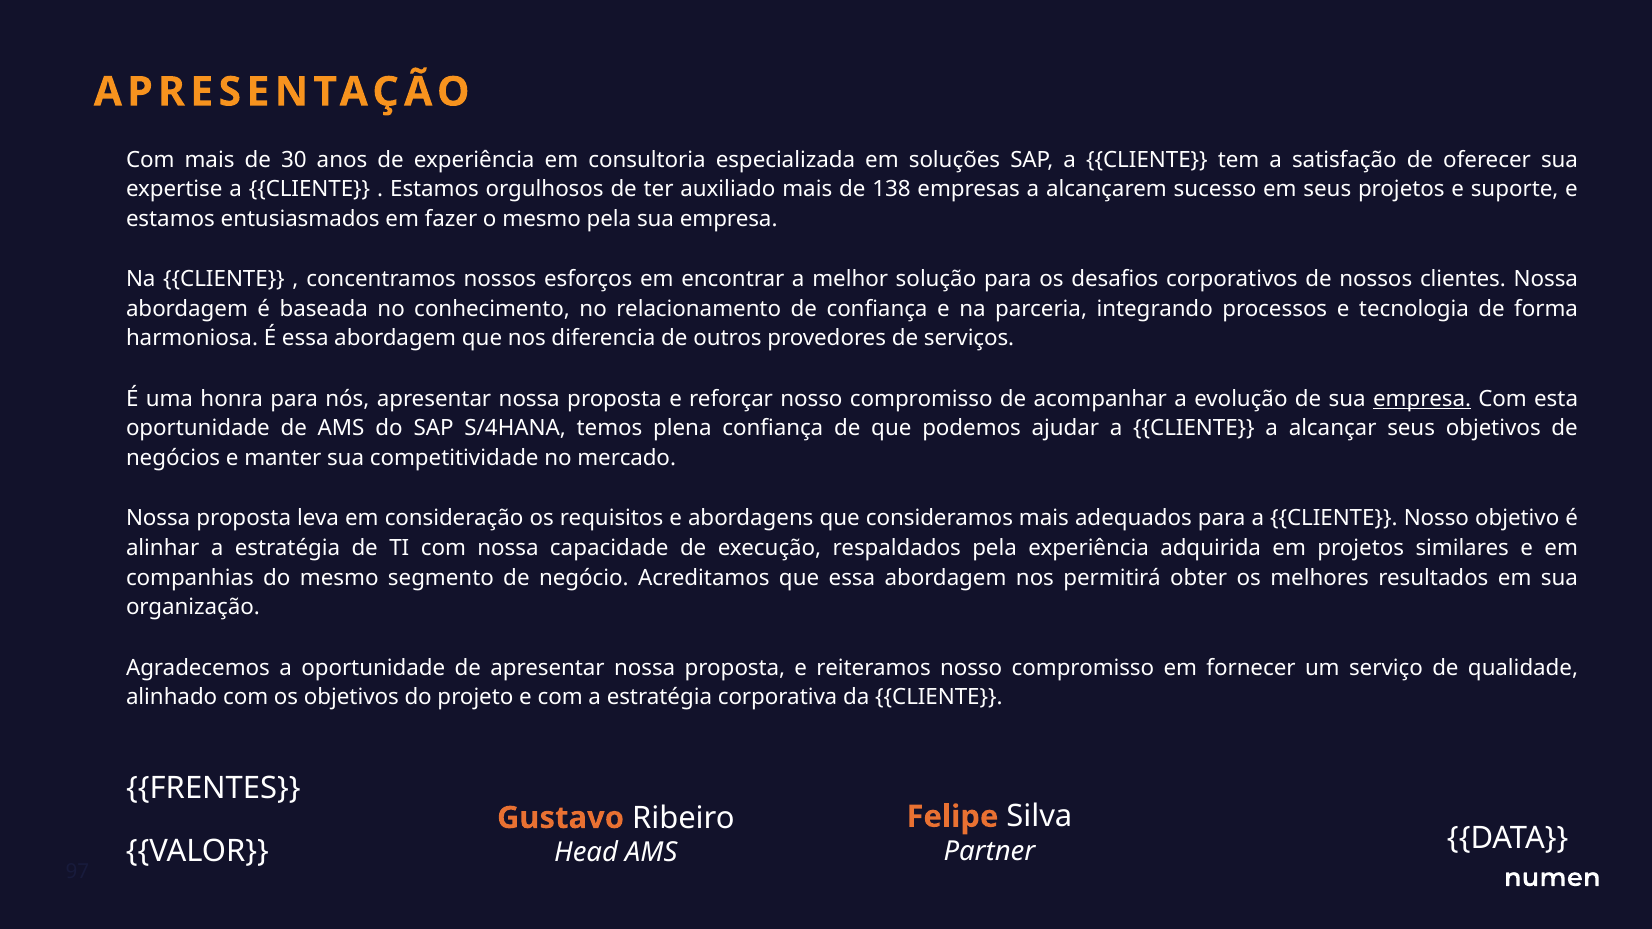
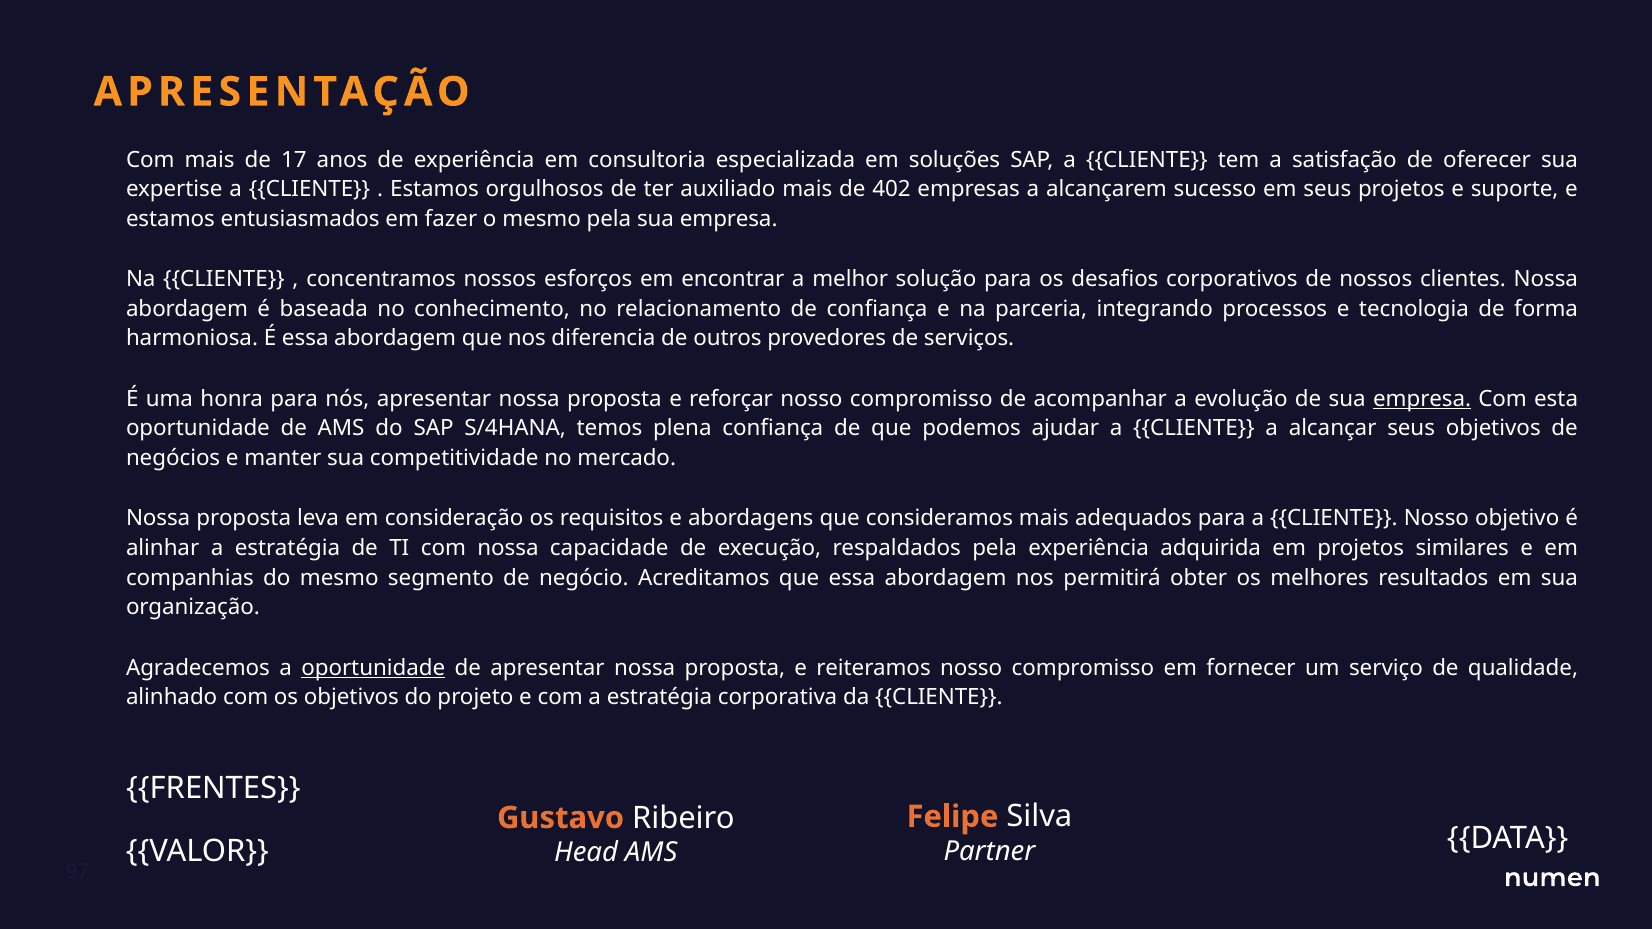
30: 30 -> 17 (294, 160)
138: 138 -> 402 (891, 189)
oportunidade underline: none -> present (373, 668)
